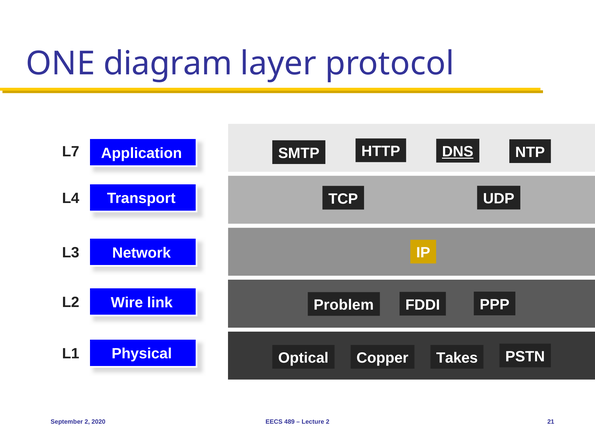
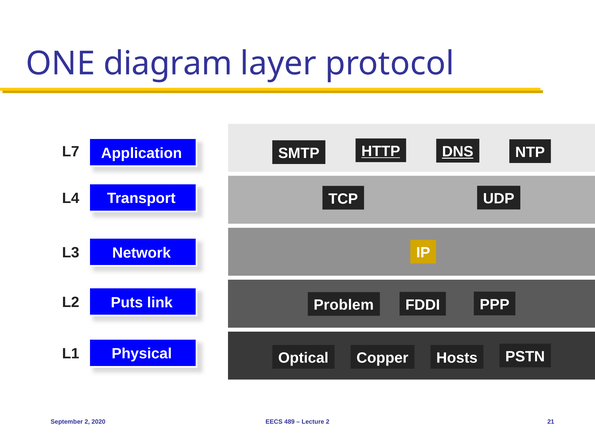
HTTP underline: none -> present (381, 151)
Wire: Wire -> Puts (127, 303)
Takes: Takes -> Hosts (457, 358)
